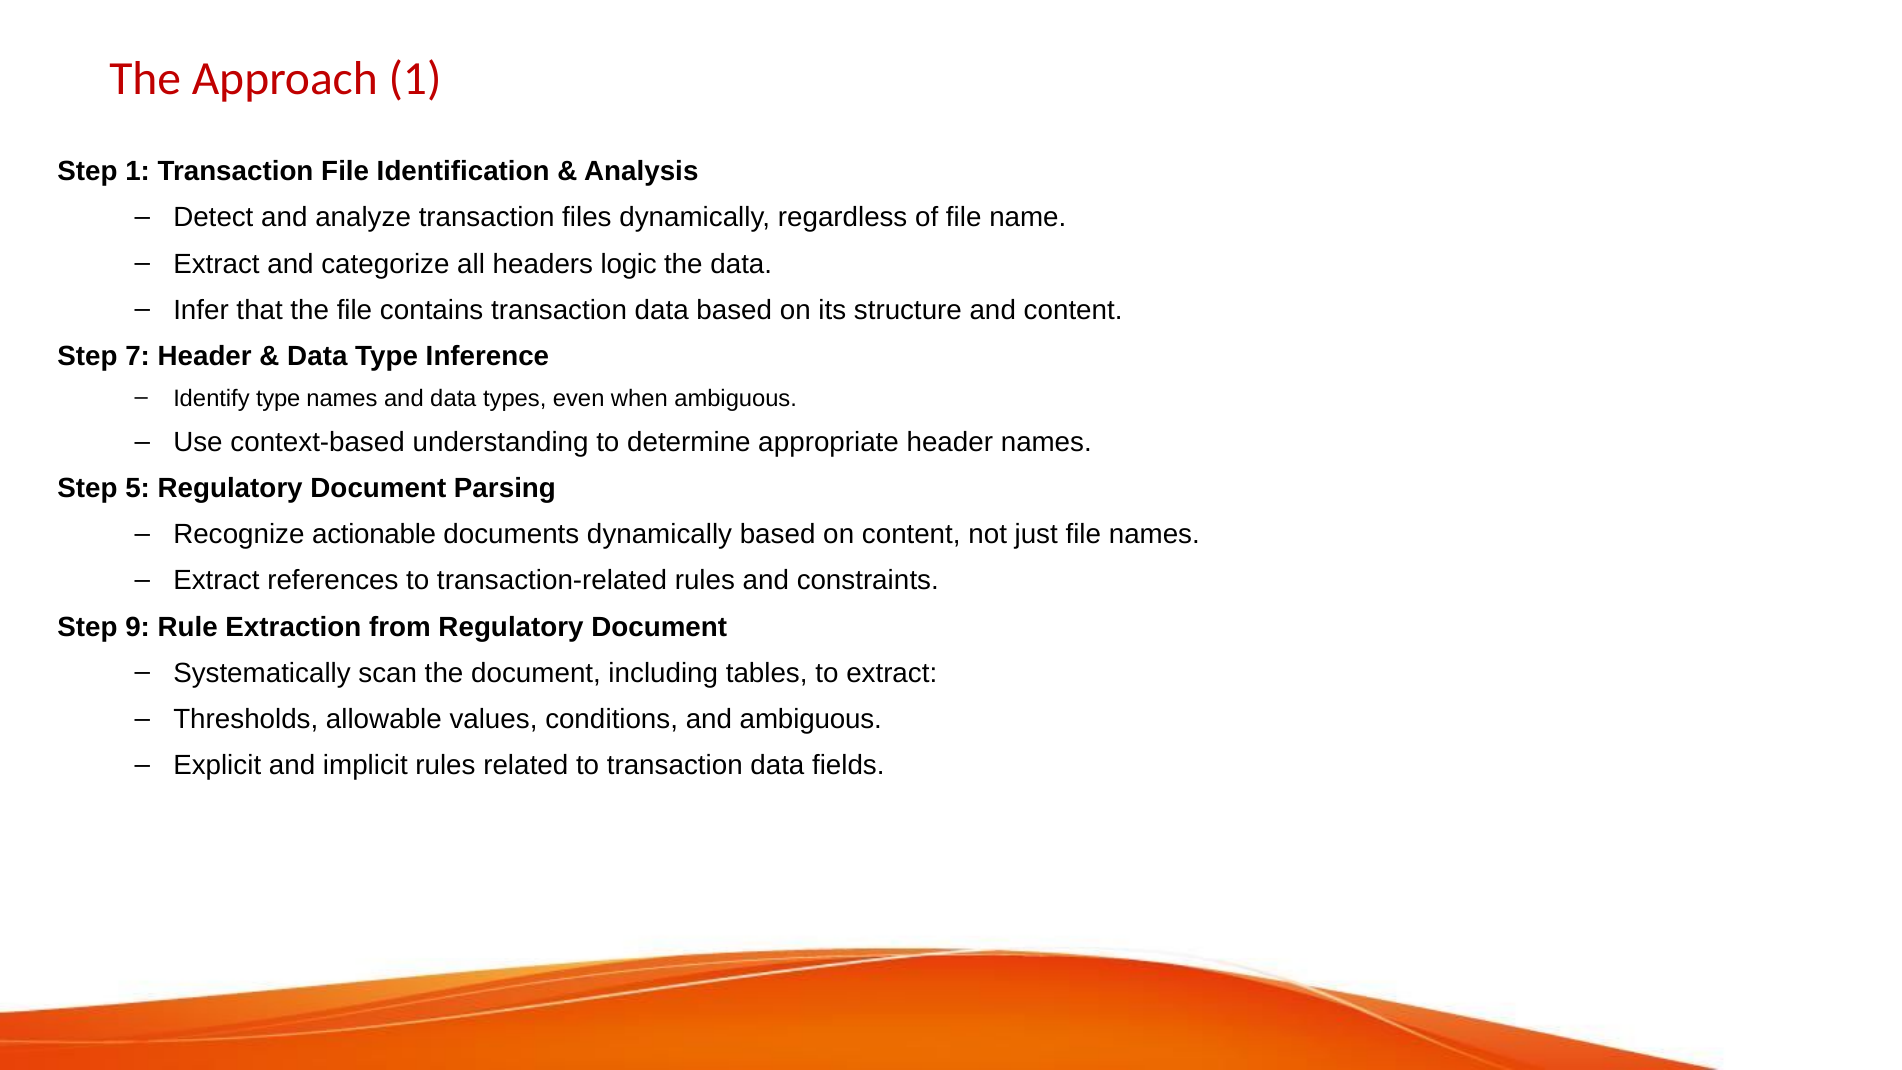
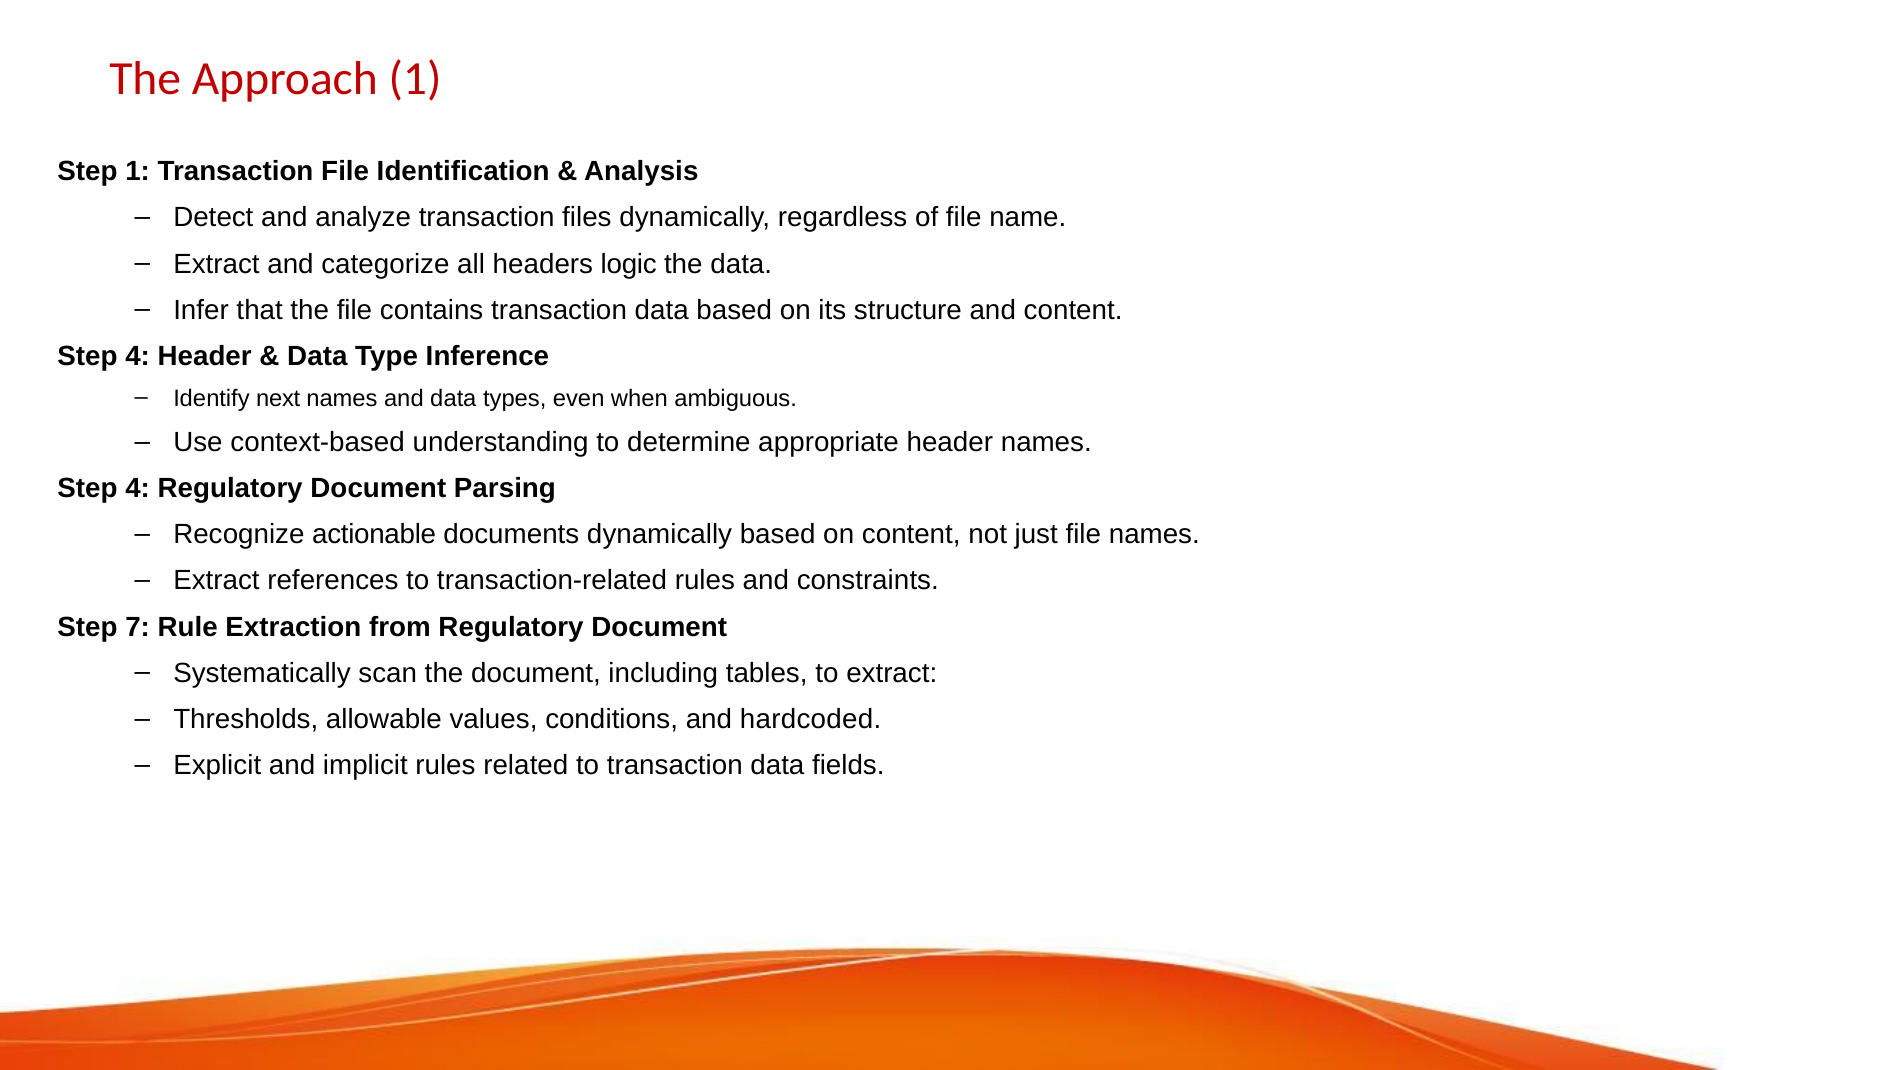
7: 7 -> 4 (138, 356)
Identify type: type -> next (278, 398)
5: 5 -> 4 (138, 488)
9: 9 -> 7 (138, 627)
and ambiguous: ambiguous -> hardcoded (811, 719)
